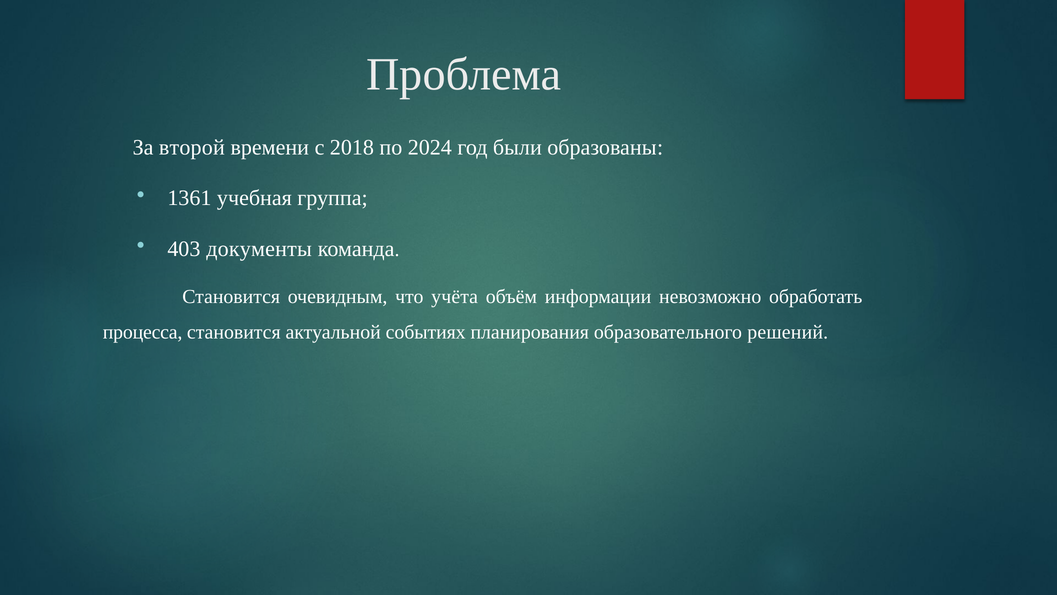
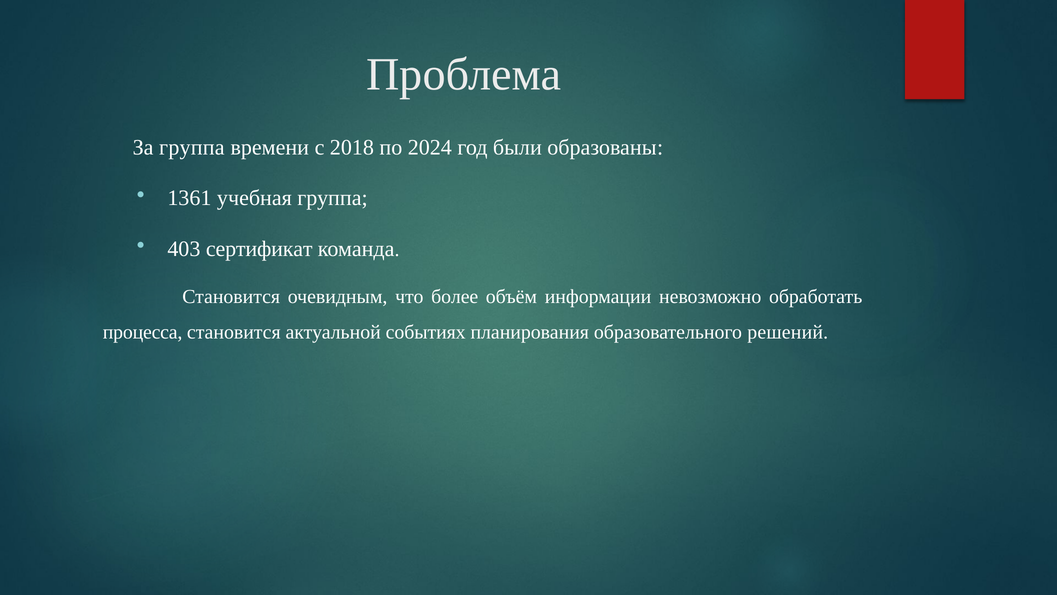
За второй: второй -> группа (192, 147)
документы: документы -> сертификат (259, 249)
учёта: учёта -> более (455, 297)
